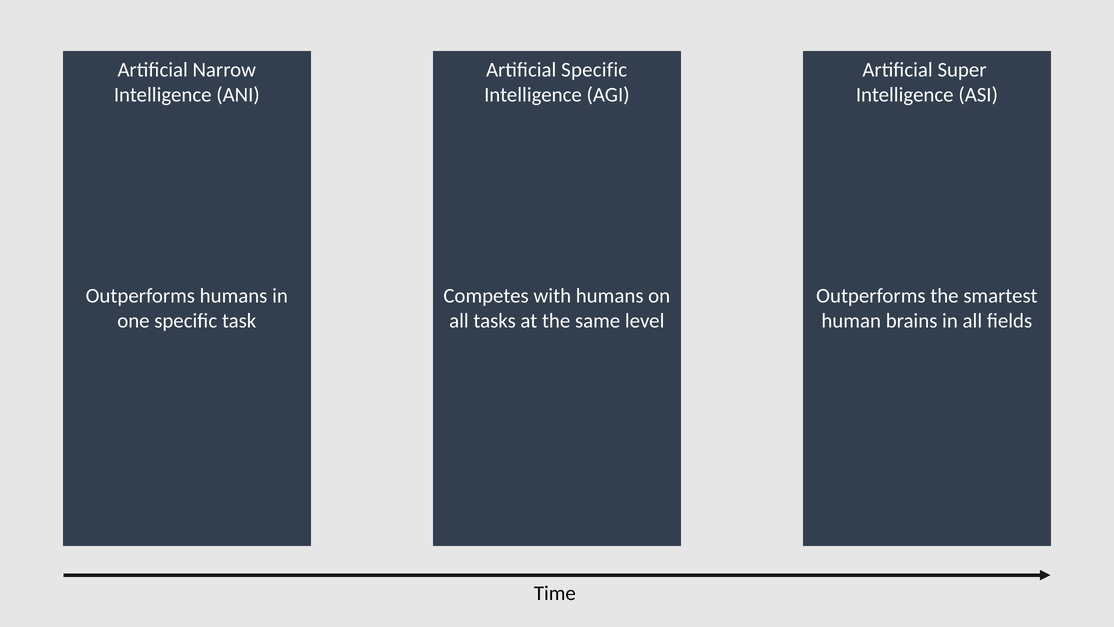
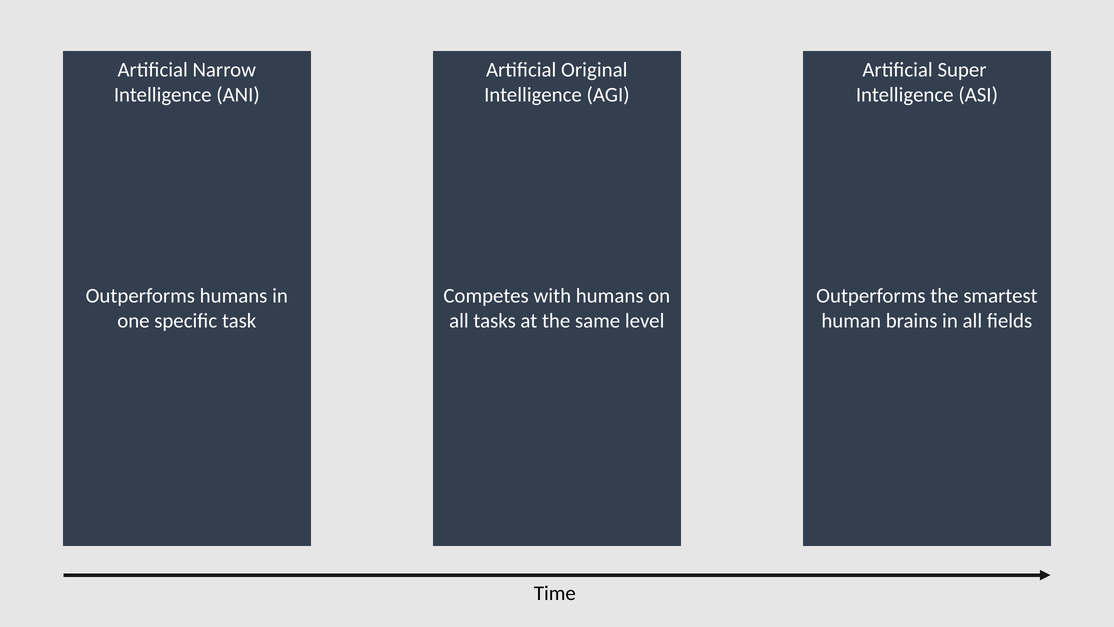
Artificial Specific: Specific -> Original (594, 70)
